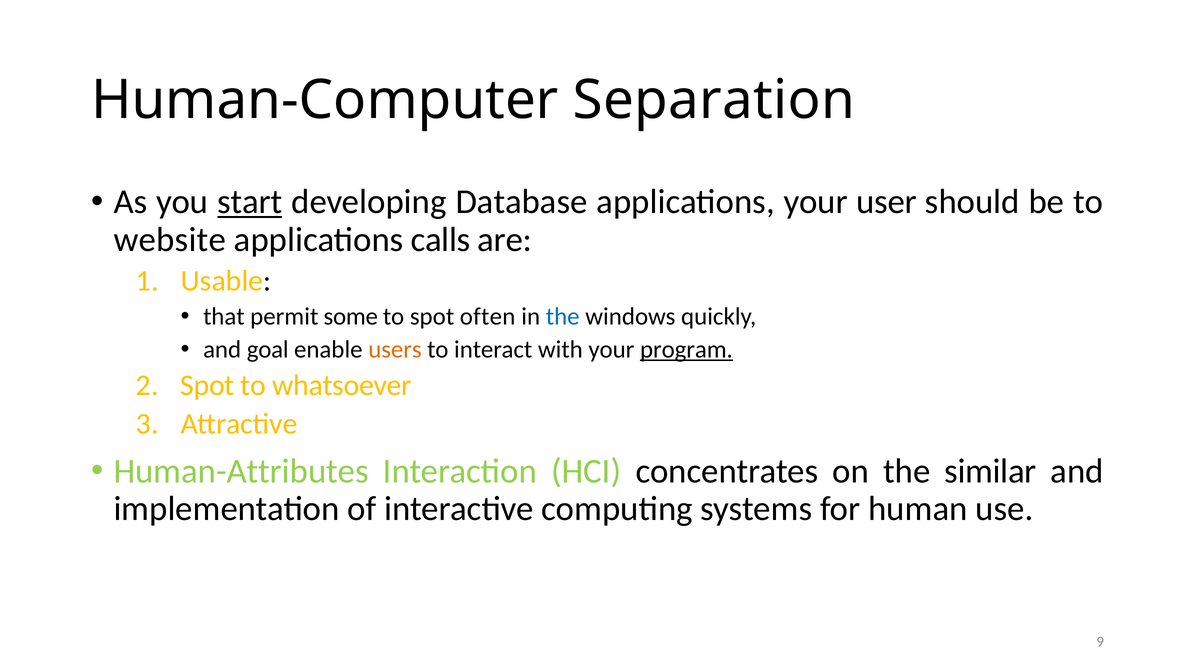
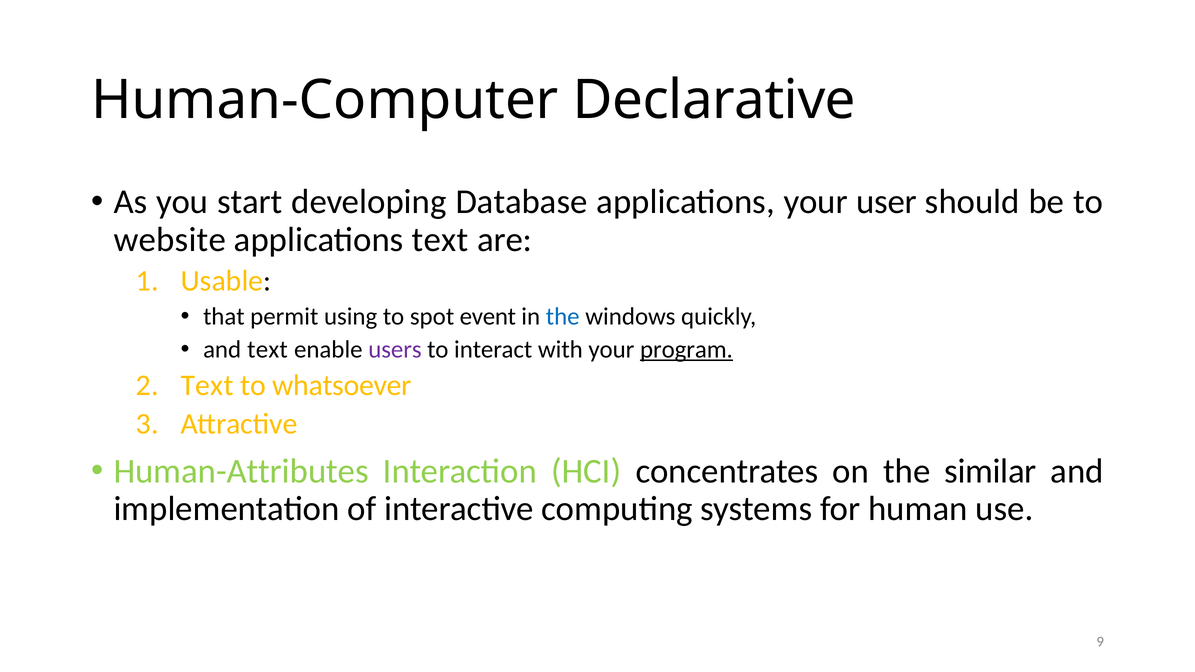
Separation: Separation -> Declarative (714, 100)
start underline: present -> none (250, 202)
applications calls: calls -> text (440, 240)
some: some -> using (351, 317)
often: often -> event (488, 317)
and goal: goal -> text (267, 350)
users colour: orange -> purple (395, 350)
Spot: Spot -> Text (207, 386)
